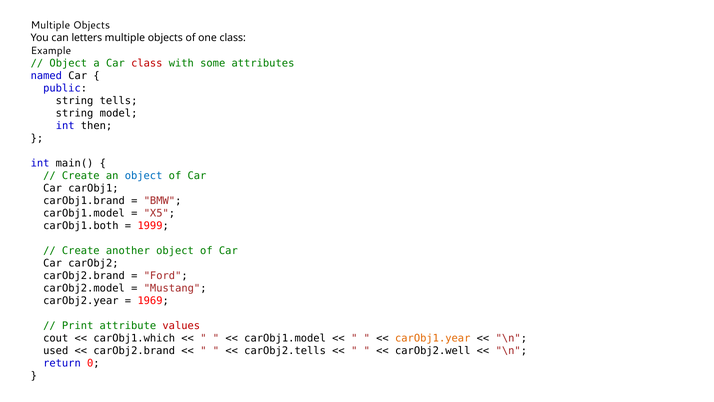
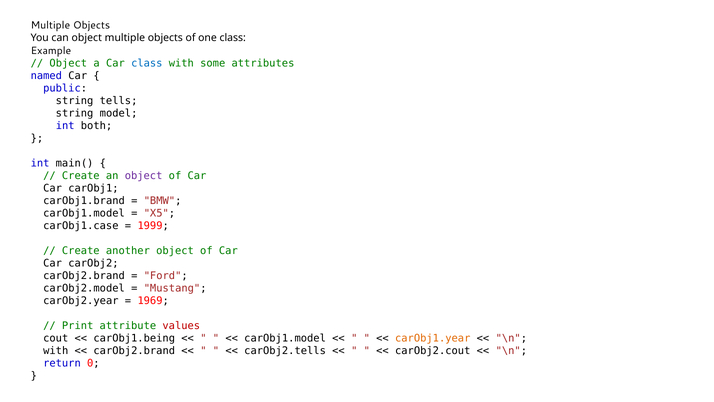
can letters: letters -> object (87, 38)
class colour: red -> blue (147, 63)
then: then -> both (97, 126)
object colour: blue -> purple (144, 176)
carObj1.both: carObj1.both -> carObj1.case (81, 226)
carObj1.which: carObj1.which -> carObj1.being (134, 338)
used: used -> with (56, 351)
carObj2.well: carObj2.well -> carObj2.cout (433, 351)
